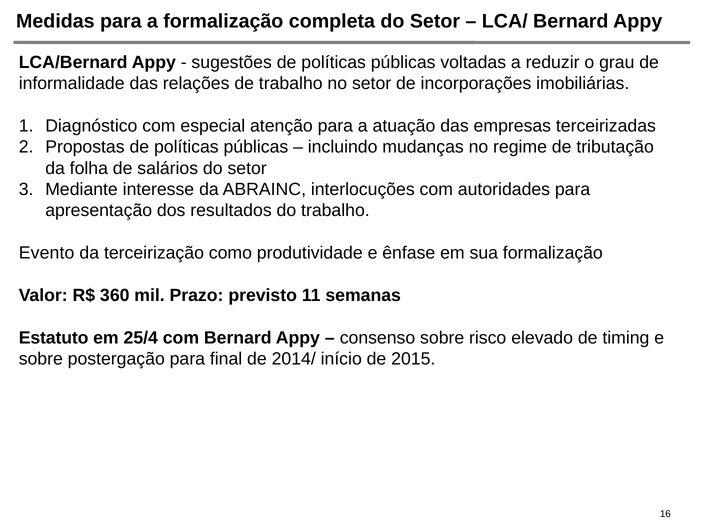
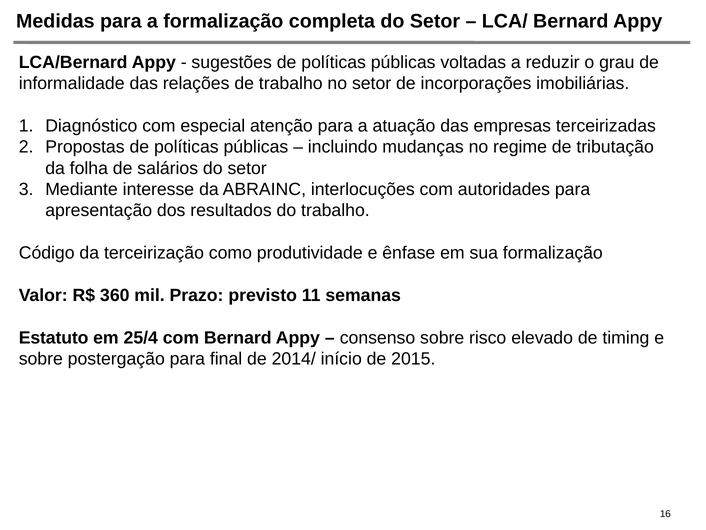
Evento: Evento -> Código (47, 253)
